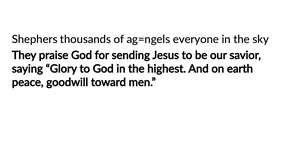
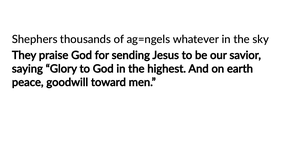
everyone: everyone -> whatever (196, 39)
